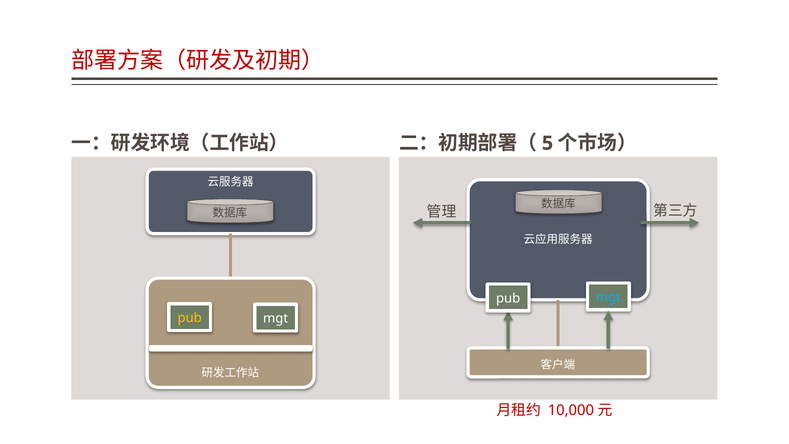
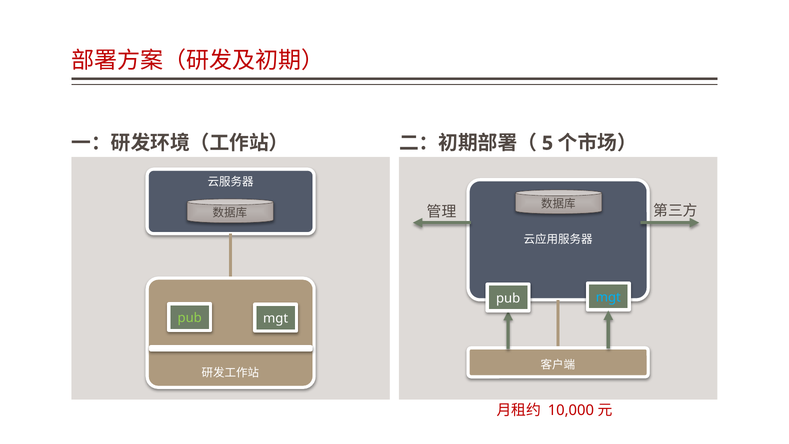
pub colour: yellow -> light green (190, 318)
